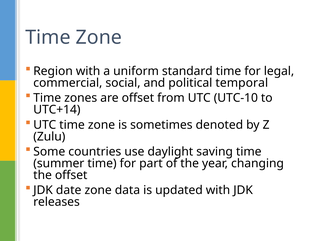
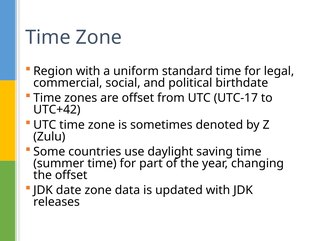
temporal: temporal -> birthdate (242, 83)
UTC-10: UTC-10 -> UTC-17 (236, 98)
UTC+14: UTC+14 -> UTC+42 (57, 110)
